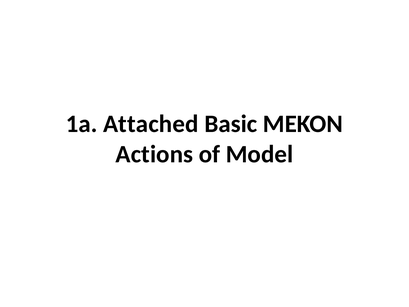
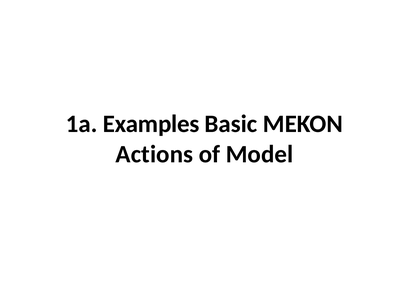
Attached: Attached -> Examples (151, 124)
